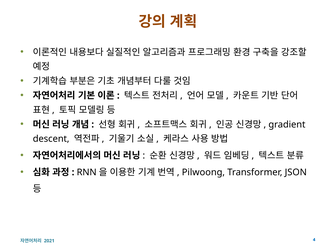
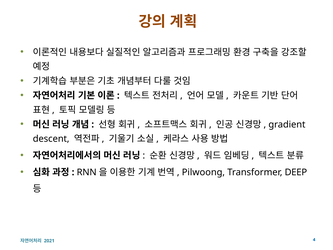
JSON: JSON -> DEEP (296, 172)
